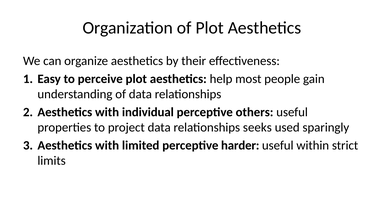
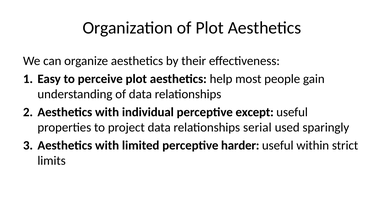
others: others -> except (255, 112)
seeks: seeks -> serial (257, 127)
